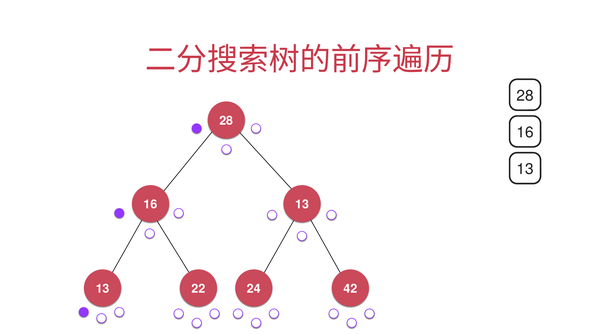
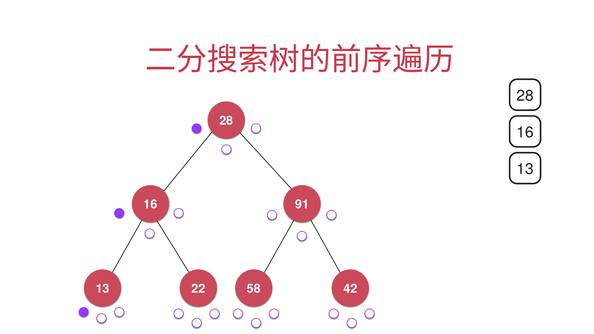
13: 13 -> 91 (302, 205)
24: 24 -> 58 (254, 289)
